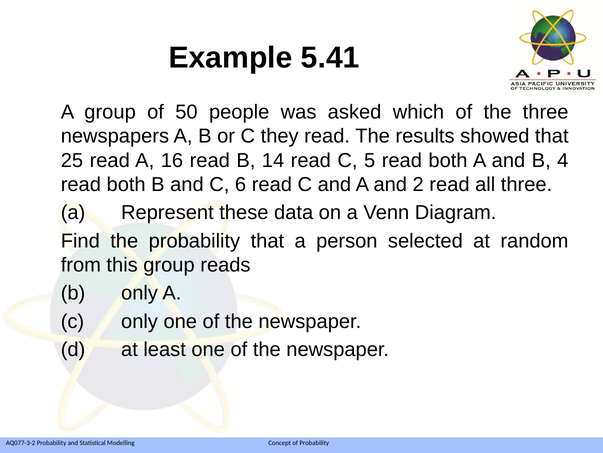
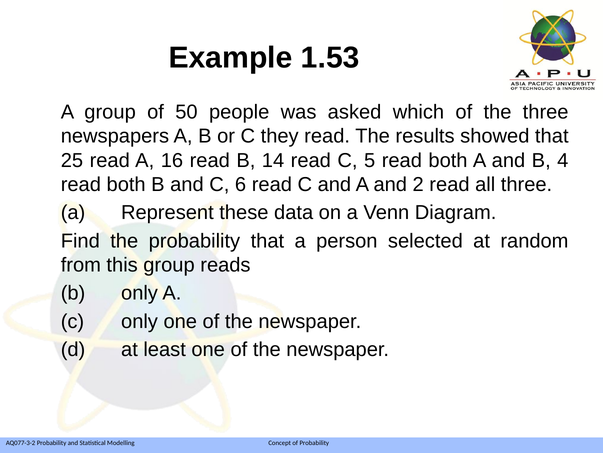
5.41: 5.41 -> 1.53 (330, 58)
